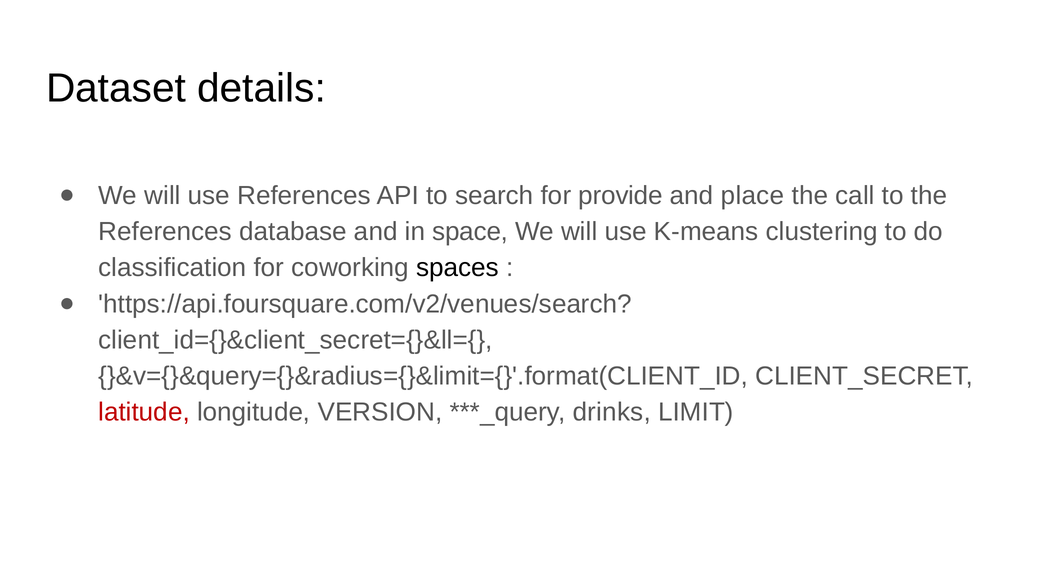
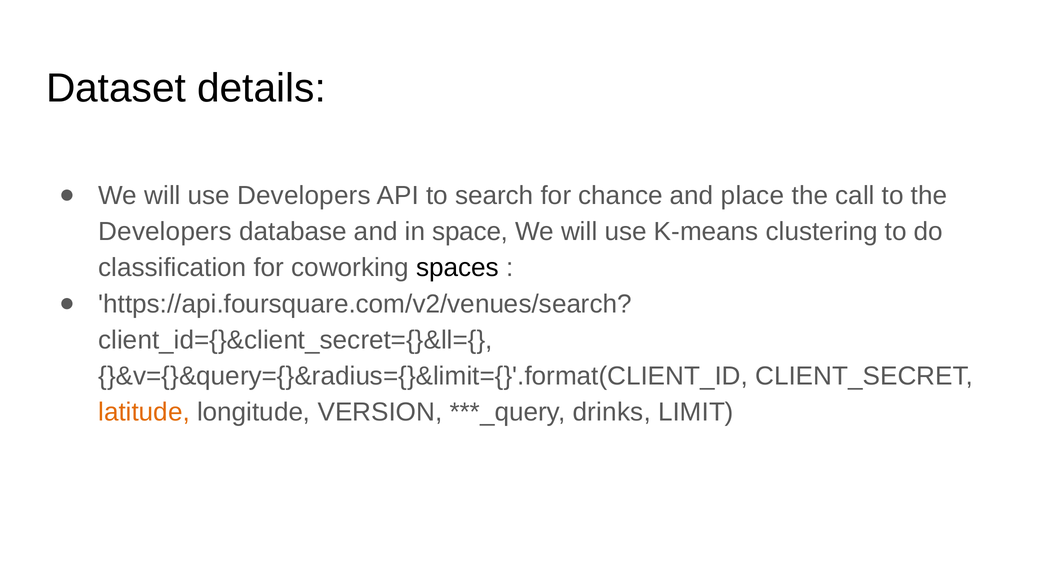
use References: References -> Developers (304, 196)
provide: provide -> chance (621, 196)
References: References -> Developers (165, 232)
latitude colour: red -> orange (144, 412)
